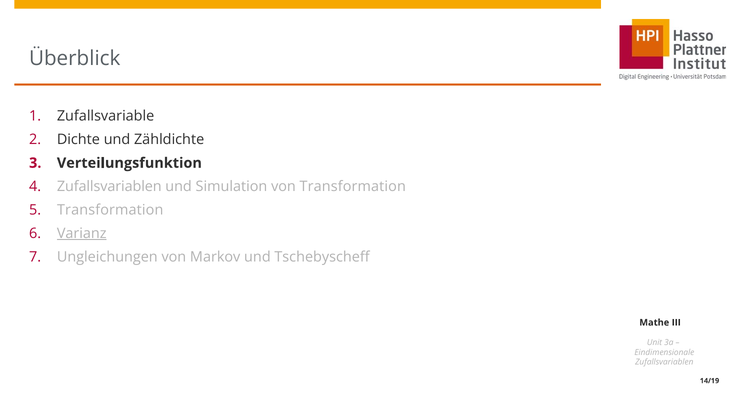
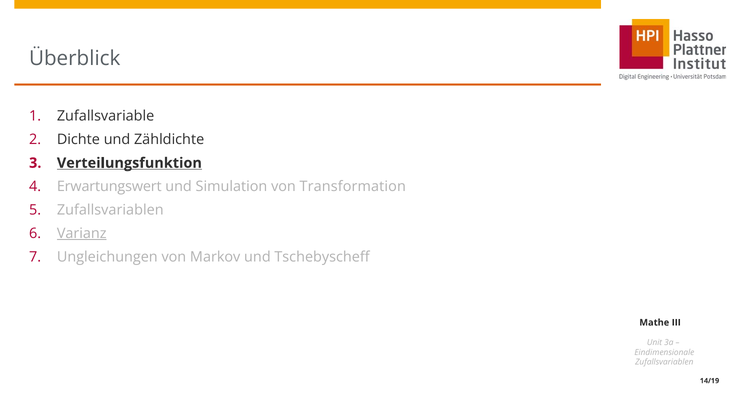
Verteilungsfunktion underline: none -> present (129, 163)
Zufallsvariablen: Zufallsvariablen -> Erwartungswert (109, 186)
Transformation: Transformation -> Zufallsvariablen (110, 210)
